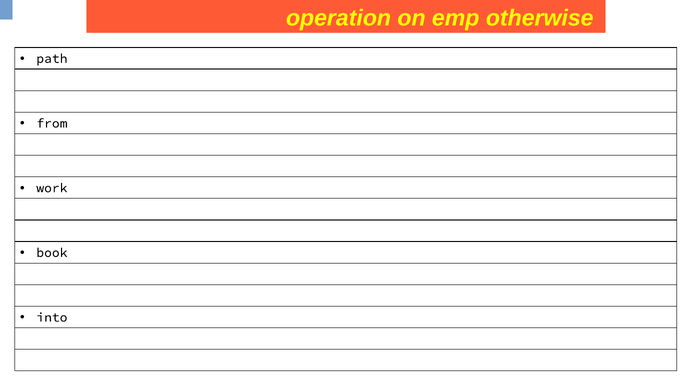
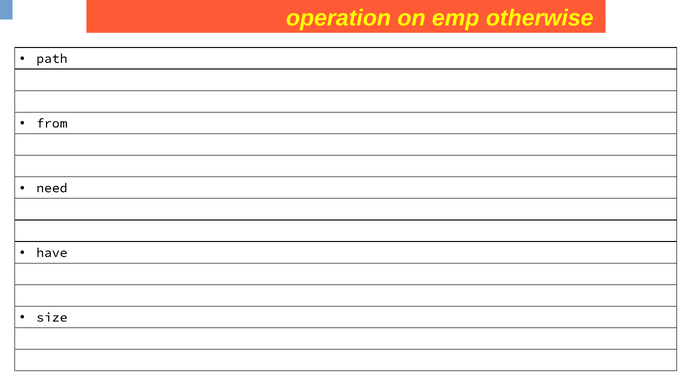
work: work -> need (52, 188)
book: book -> have (52, 253)
into: into -> size (52, 318)
